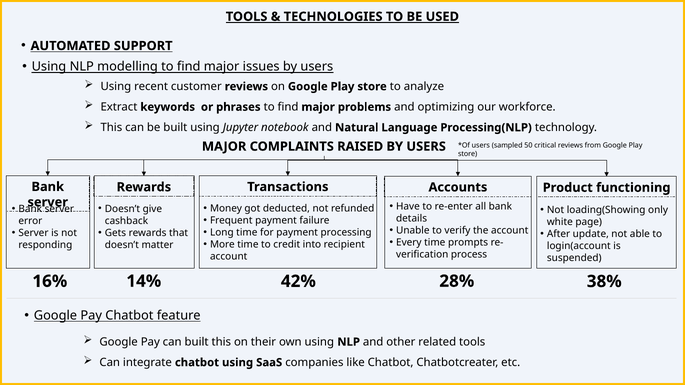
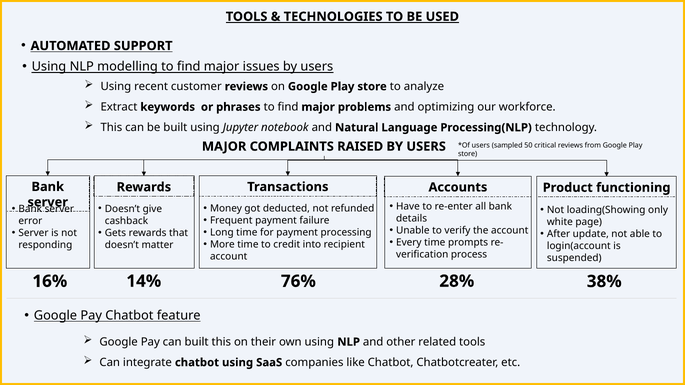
42%: 42% -> 76% (298, 281)
